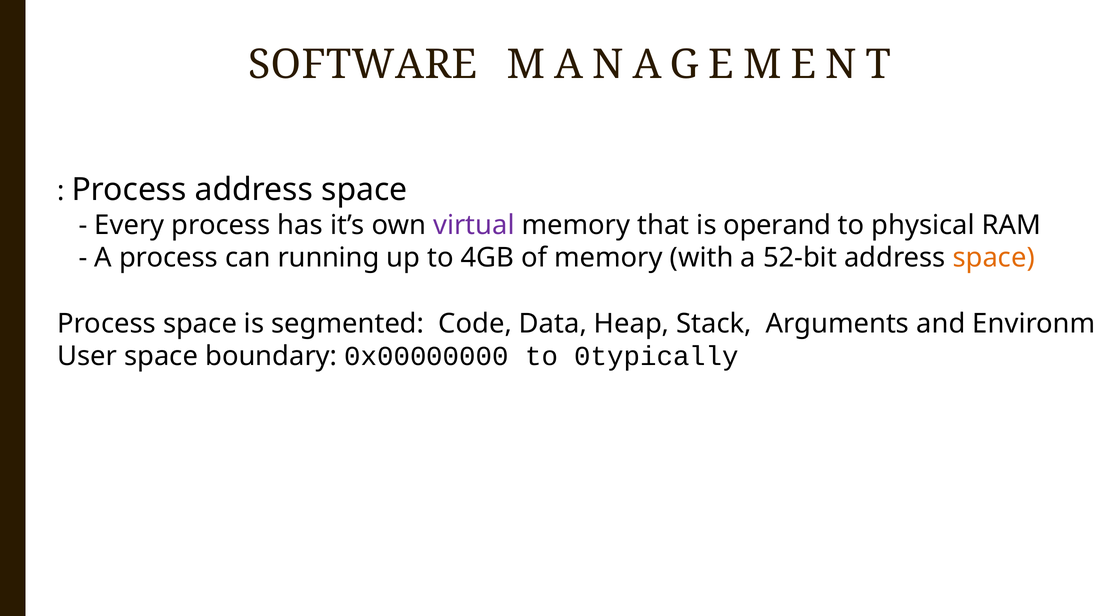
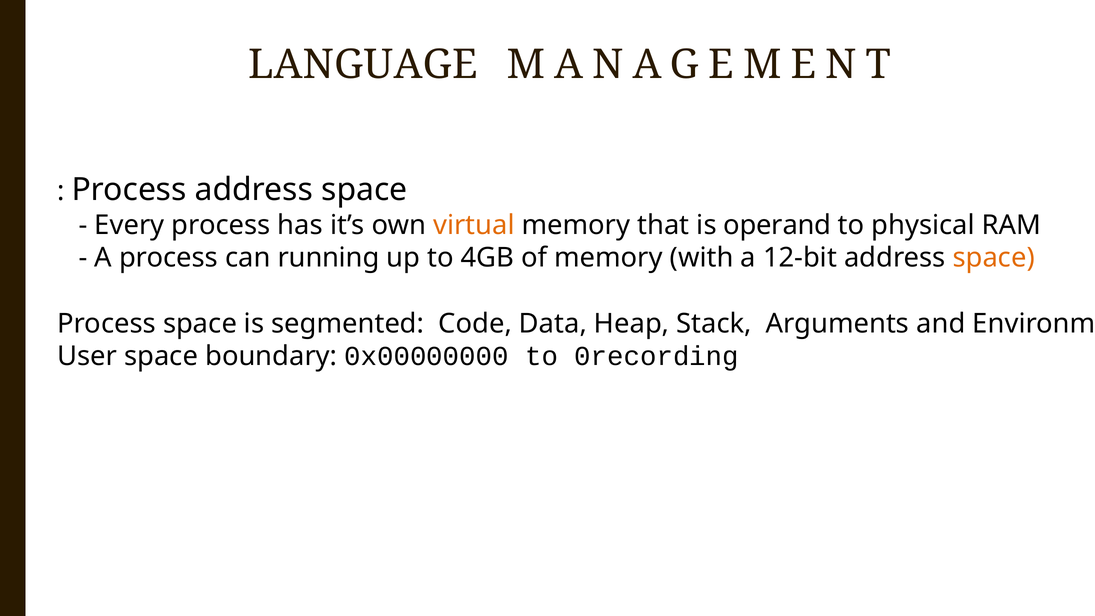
SOFTWARE: SOFTWARE -> LANGUAGE (363, 65)
virtual colour: purple -> orange (474, 225)
52-bit: 52-bit -> 12-bit (800, 258)
0typically: 0typically -> 0recording (657, 356)
